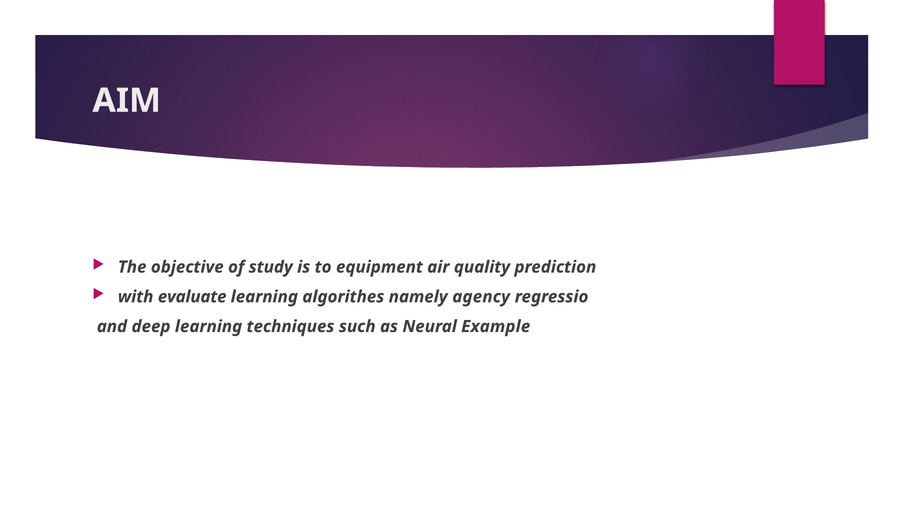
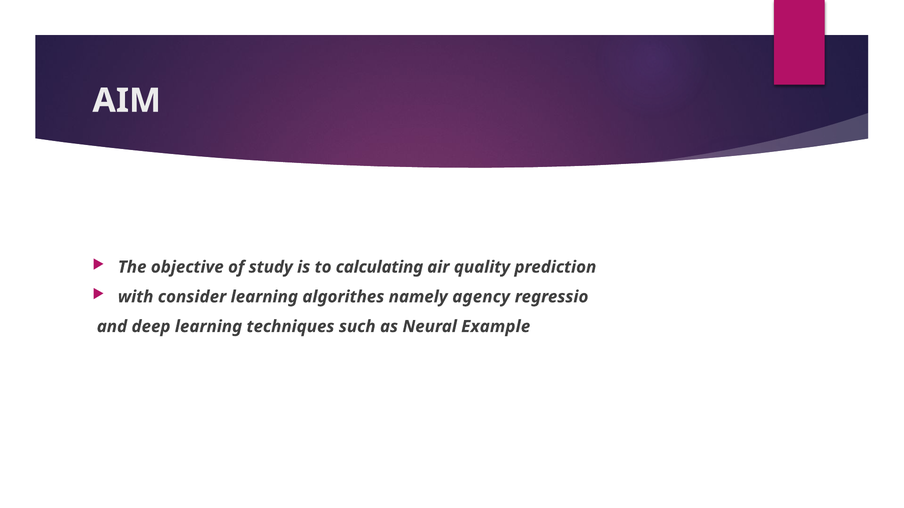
equipment: equipment -> calculating (380, 267)
evaluate: evaluate -> consider (192, 297)
